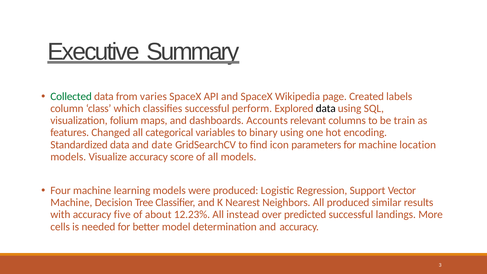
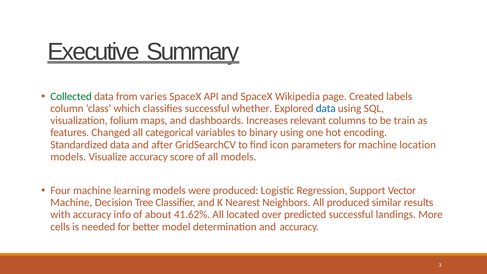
perform: perform -> whether (252, 108)
data colour: black -> blue (326, 108)
Accounts: Accounts -> Increases (267, 121)
date: date -> after (162, 145)
five: five -> info (122, 215)
12.23%: 12.23% -> 41.62% (192, 215)
instead: instead -> located (243, 215)
